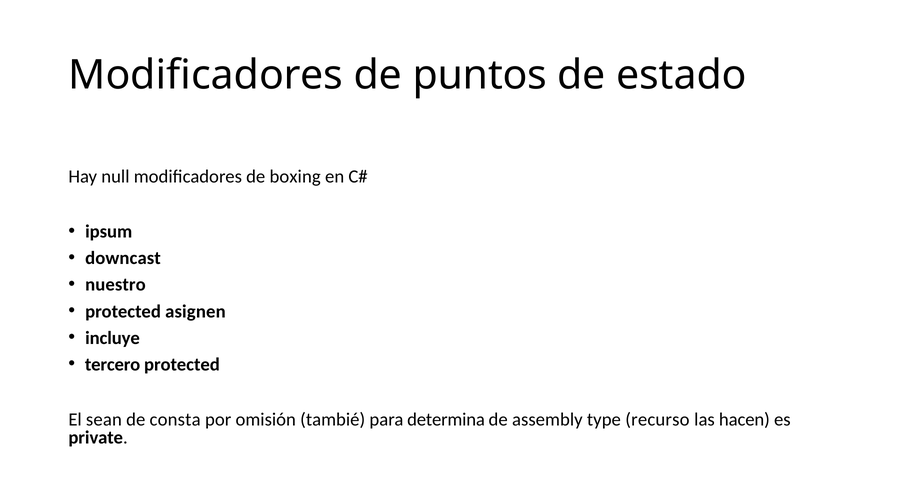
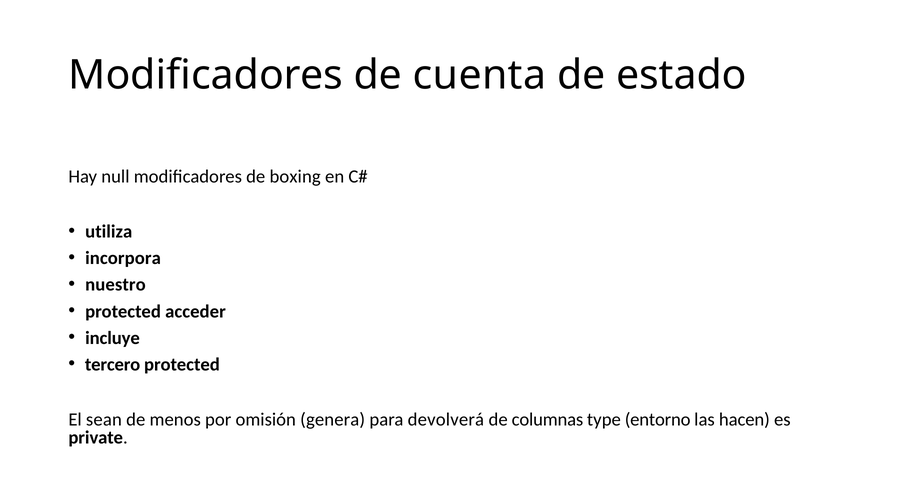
puntos: puntos -> cuenta (479, 75)
ipsum: ipsum -> utiliza (109, 232)
downcast: downcast -> incorpora (123, 259)
asignen: asignen -> acceder (195, 312)
consta: consta -> menos (175, 420)
tambié: tambié -> genera (333, 420)
determina: determina -> devolverá (446, 420)
assembly: assembly -> columnas (547, 420)
recurso: recurso -> entorno (658, 420)
